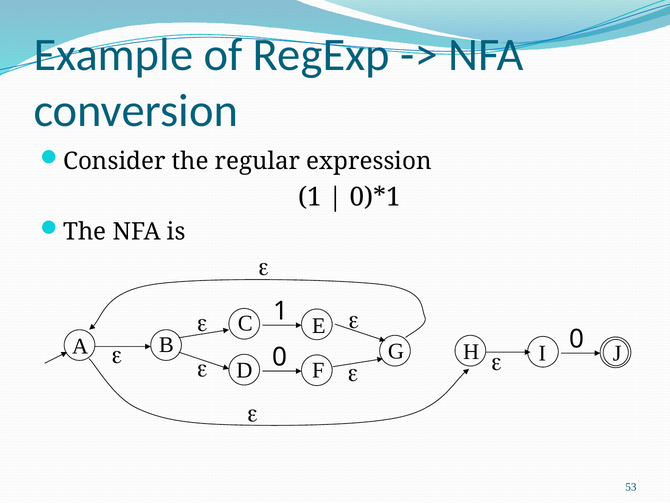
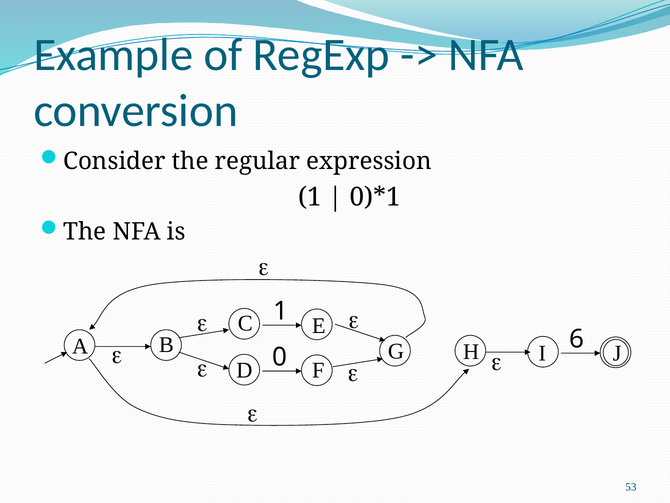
H 0: 0 -> 6 (577, 339)
